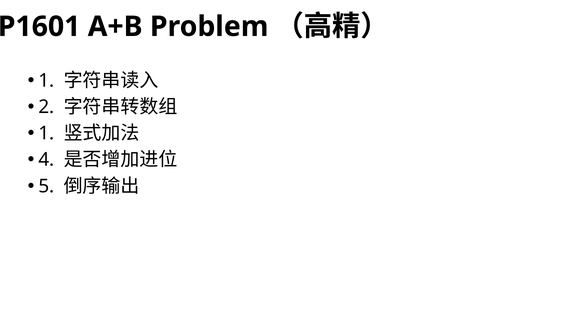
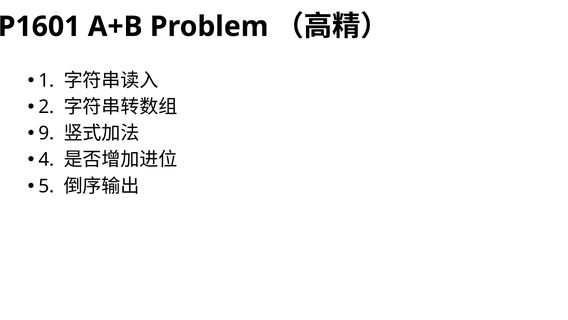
1: 1 -> 9 (46, 133)
